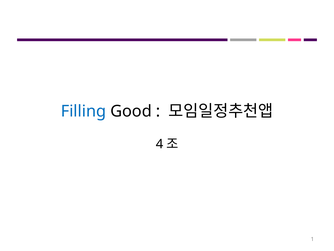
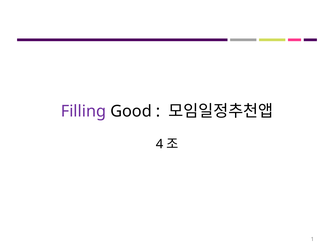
Filling colour: blue -> purple (83, 111)
